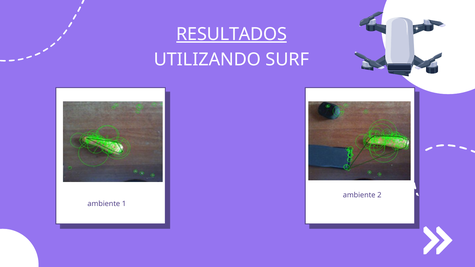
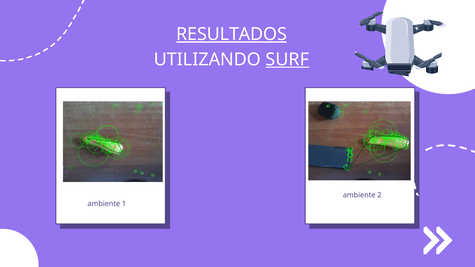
SURF underline: none -> present (287, 59)
